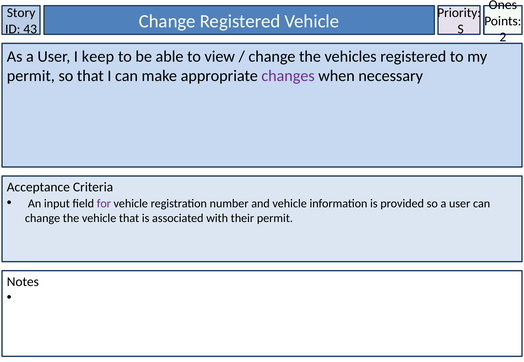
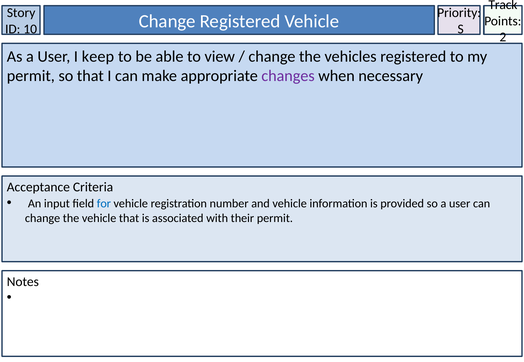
Ones: Ones -> Track (503, 5)
43: 43 -> 10 (30, 29)
for colour: purple -> blue (104, 204)
